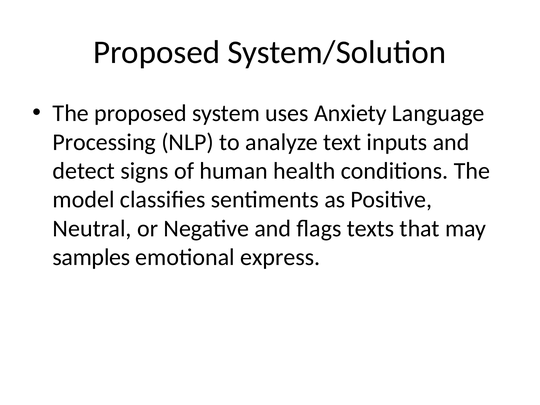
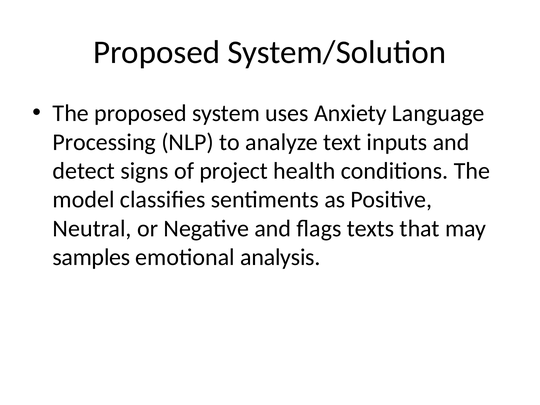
human: human -> project (234, 171)
express: express -> analysis (280, 257)
